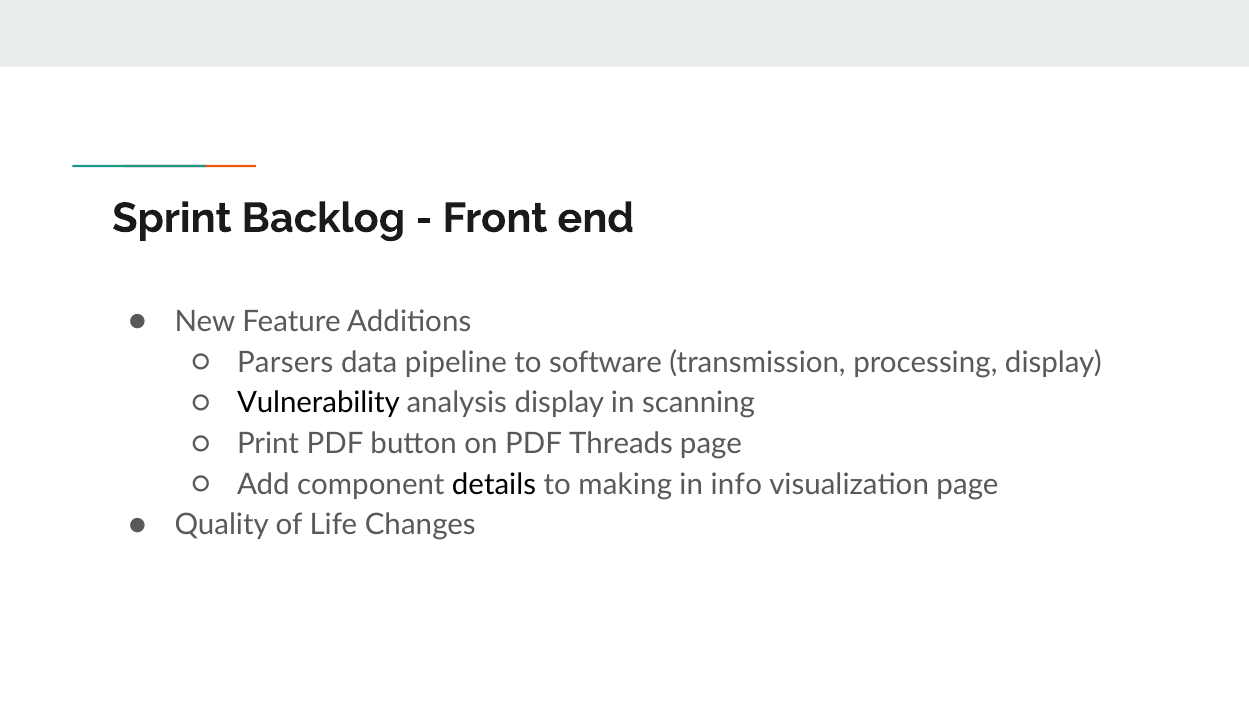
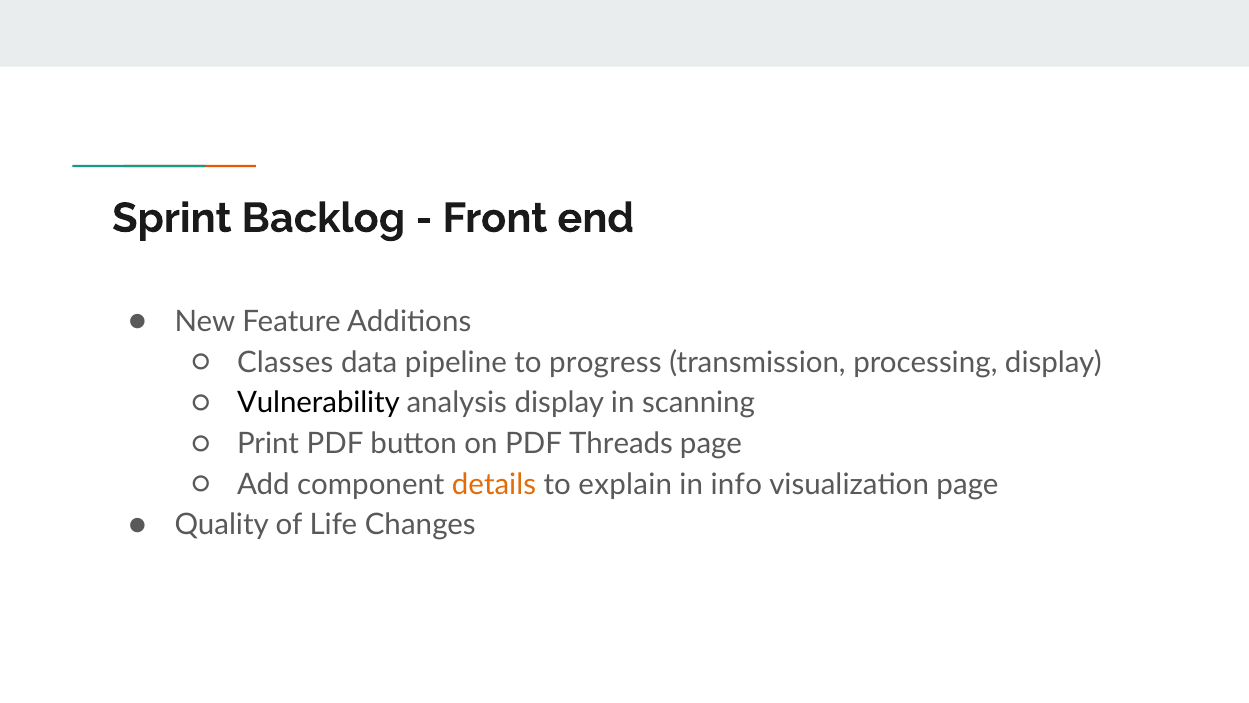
Parsers: Parsers -> Classes (285, 362)
software: software -> progress (605, 362)
details colour: black -> orange (494, 484)
making: making -> explain (625, 484)
